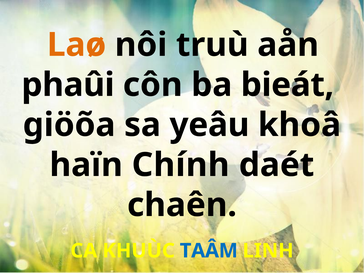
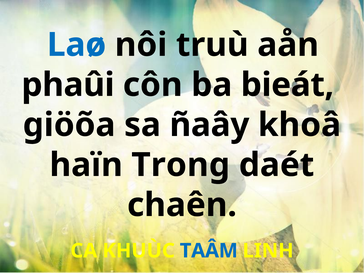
Laø colour: orange -> blue (77, 45)
yeâu: yeâu -> ñaây (209, 125)
Chính: Chính -> Trong (181, 165)
